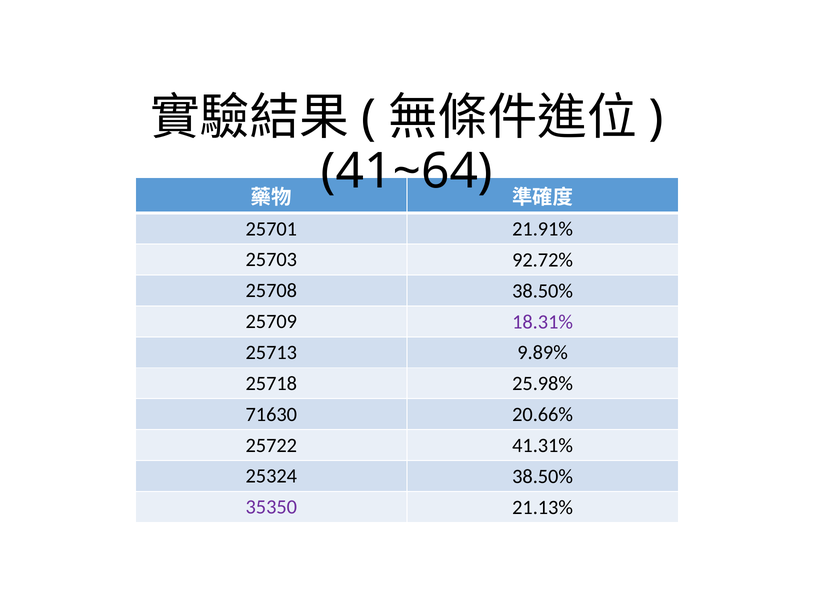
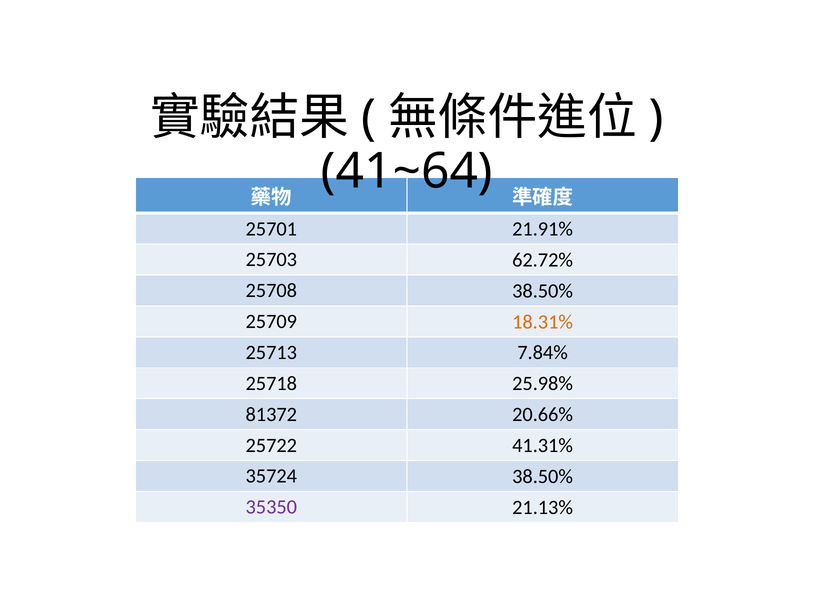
92.72%: 92.72% -> 62.72% (543, 260)
18.31% colour: purple -> orange (543, 322)
9.89%: 9.89% -> 7.84% (543, 353)
71630: 71630 -> 81372 (271, 415)
25324: 25324 -> 35724 (271, 477)
